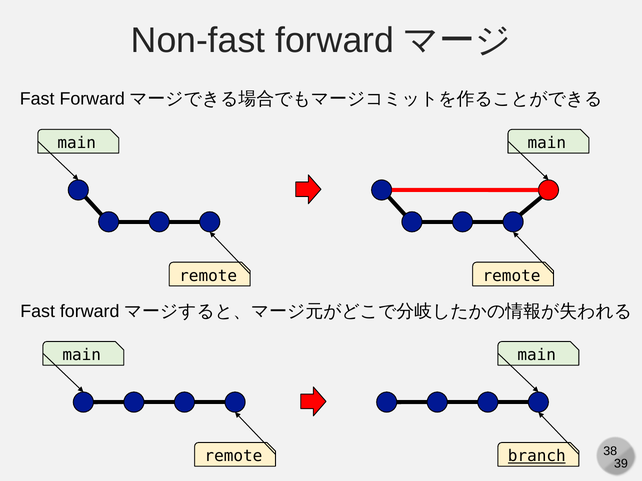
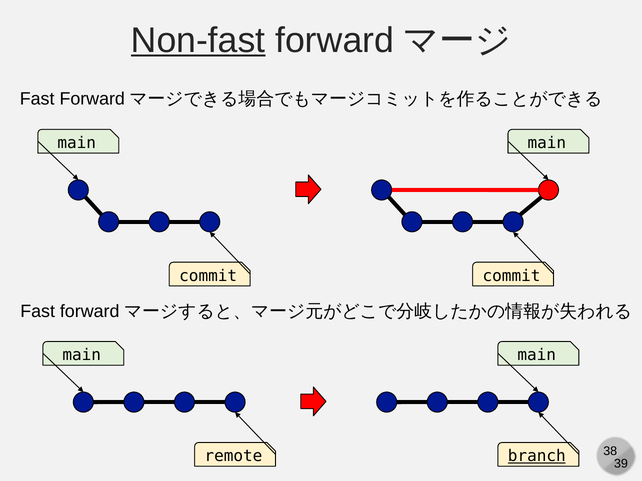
Non-fast underline: none -> present (198, 40)
remote: remote -> commit (208, 276)
remote: remote -> commit (512, 276)
